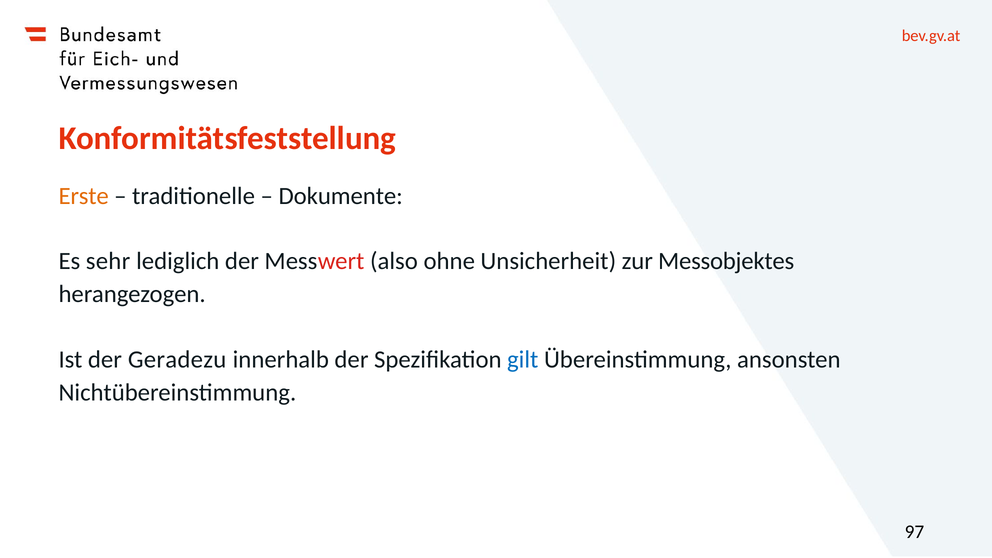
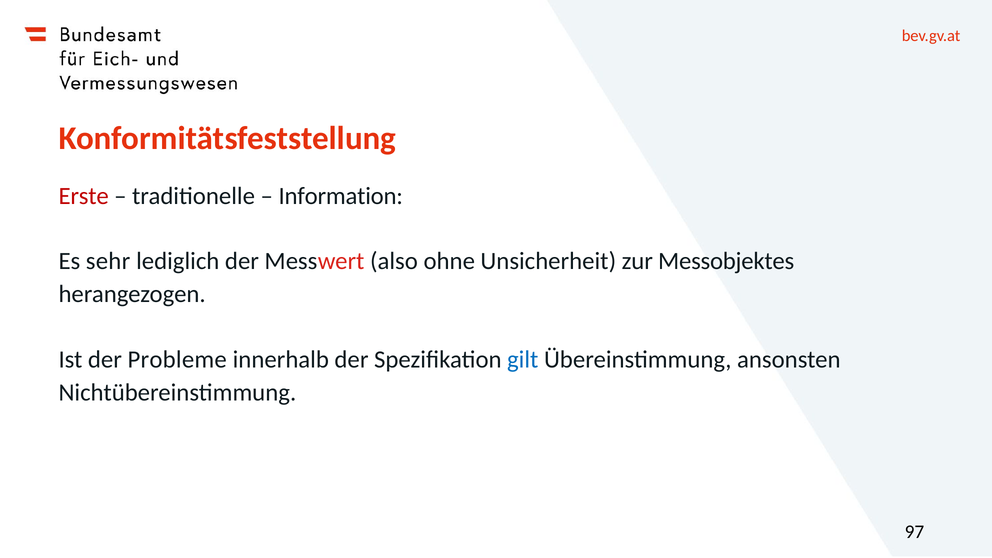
Erste colour: orange -> red (84, 196)
Dokumente: Dokumente -> Information (341, 196)
Geradezu: Geradezu -> Probleme (177, 359)
